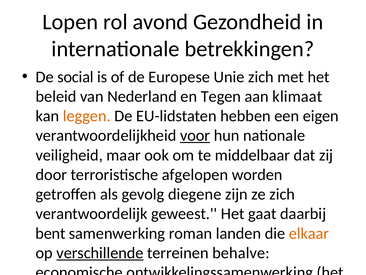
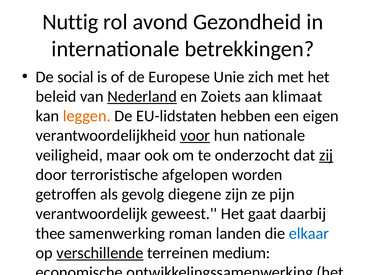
Lopen: Lopen -> Nuttig (70, 22)
Nederland underline: none -> present (142, 96)
Tegen: Tegen -> Zoiets (221, 96)
middelbaar: middelbaar -> onderzocht (253, 155)
zij underline: none -> present (326, 155)
ze zich: zich -> pijn (282, 194)
bent: bent -> thee (50, 233)
elkaar colour: orange -> blue (309, 233)
behalve: behalve -> medium (241, 253)
